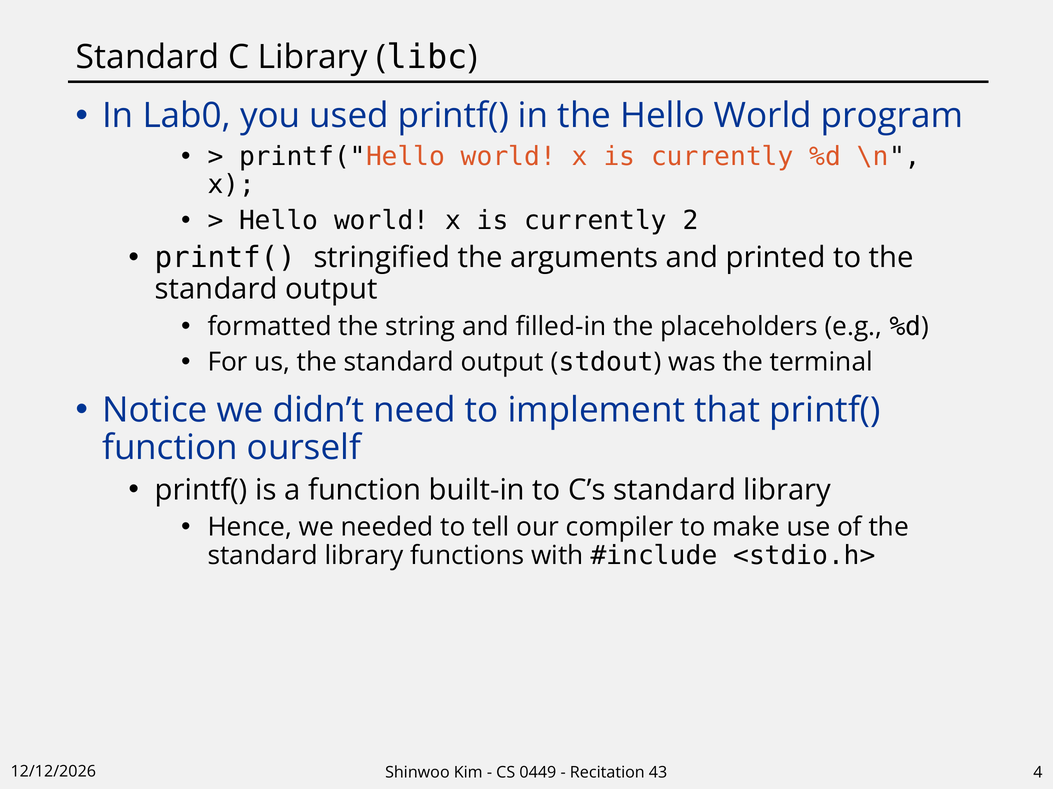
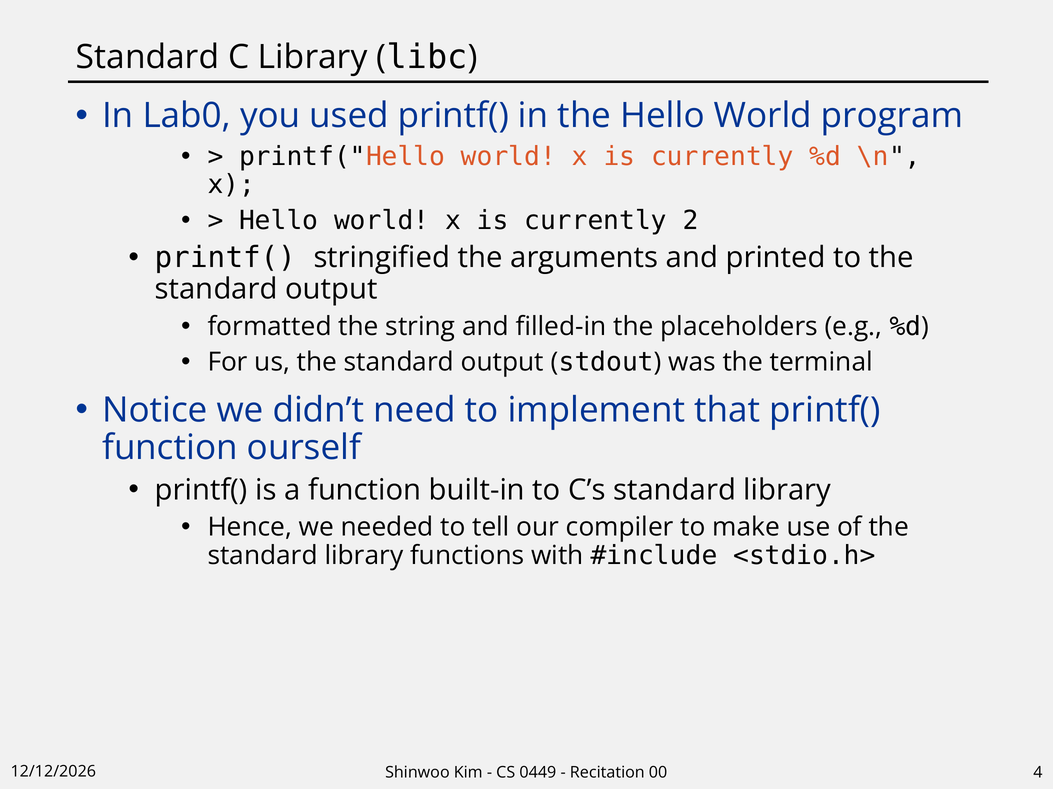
43: 43 -> 00 (658, 773)
